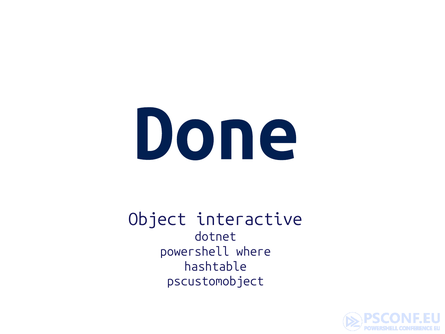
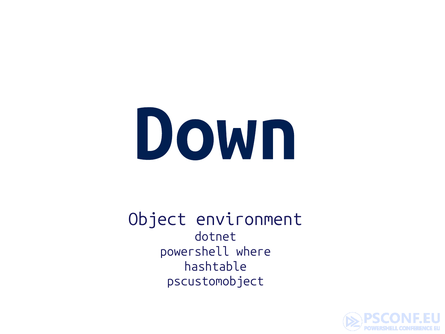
Done: Done -> Down (216, 135)
interactive: interactive -> environment (249, 219)
